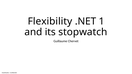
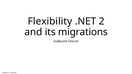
1: 1 -> 2 (102, 21)
stopwatch: stopwatch -> migrations (83, 32)
